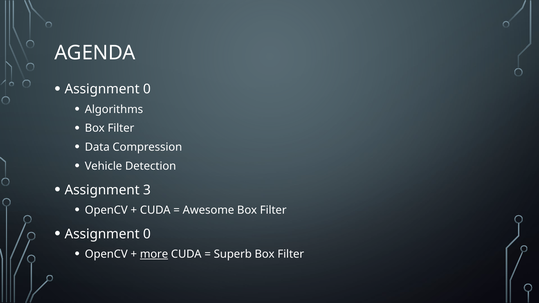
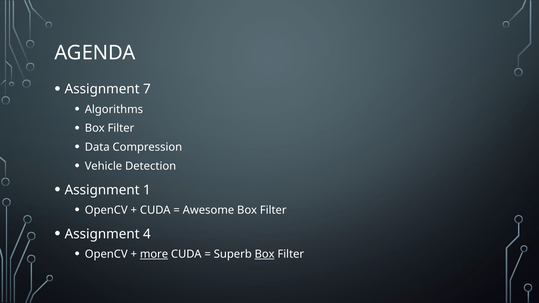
0: 0 -> 7 (147, 89)
3: 3 -> 1 (147, 190)
0: 0 -> 4 (147, 234)
Box underline: none -> present (265, 254)
